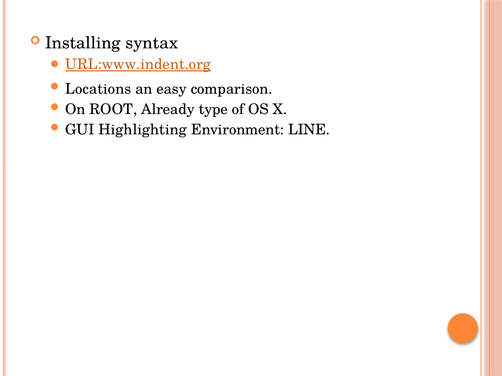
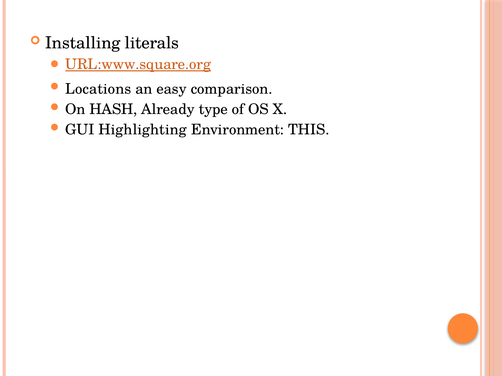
syntax: syntax -> literals (152, 43)
URL:www.indent.org: URL:www.indent.org -> URL:www.square.org (138, 65)
ROOT: ROOT -> HASH (113, 110)
LINE: LINE -> THIS (309, 130)
